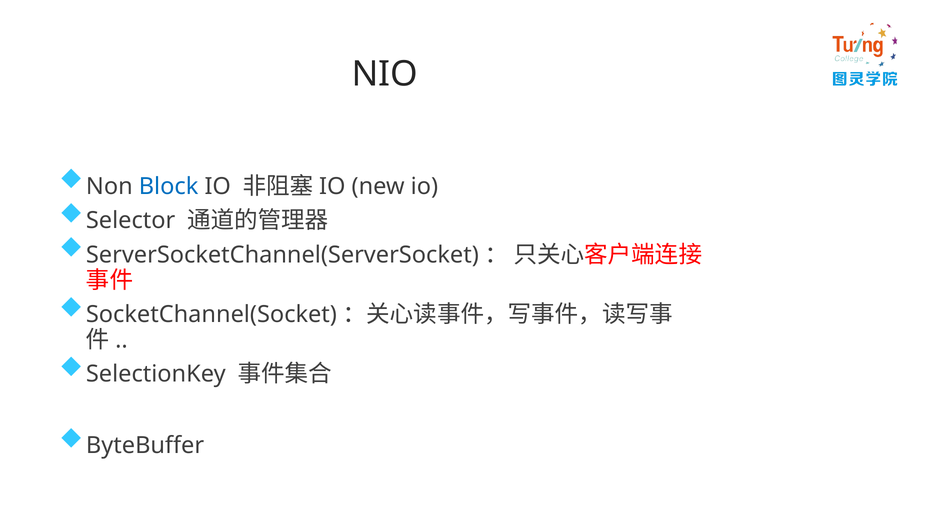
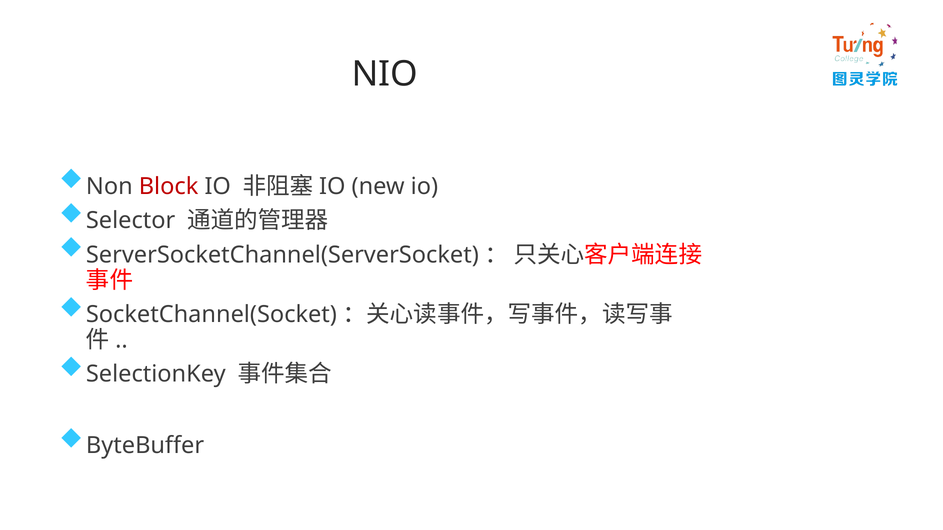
Block colour: blue -> red (169, 186)
